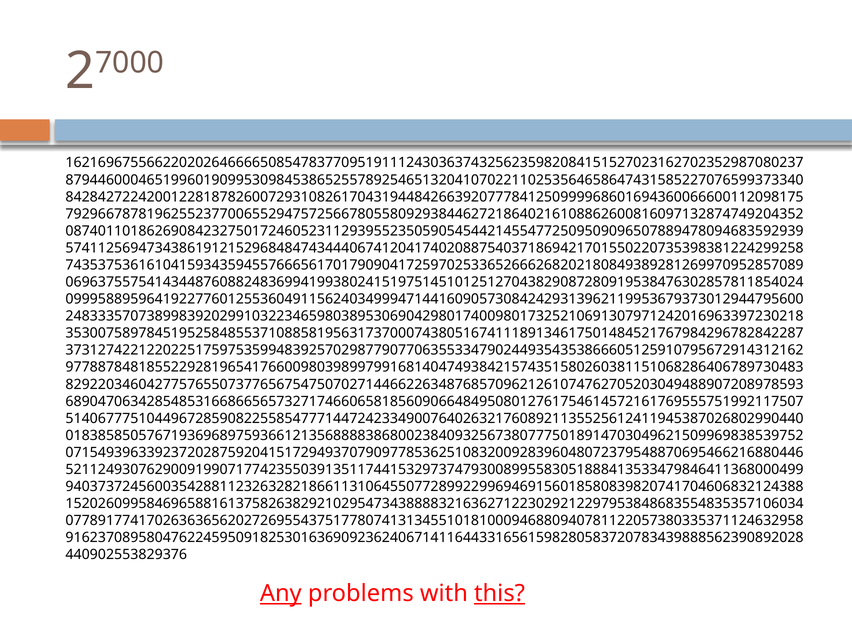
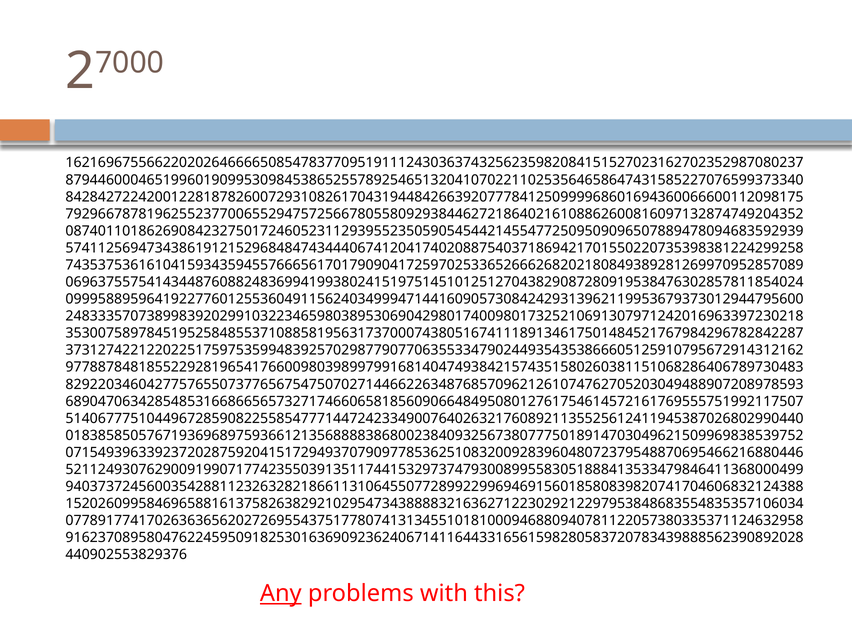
this underline: present -> none (500, 593)
